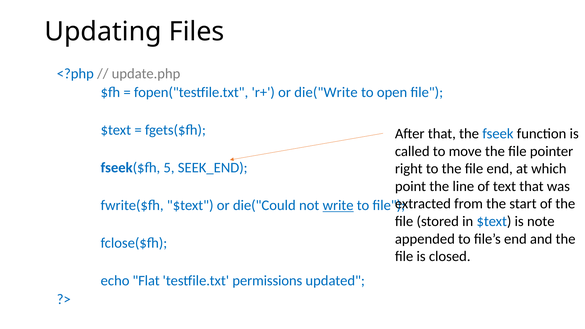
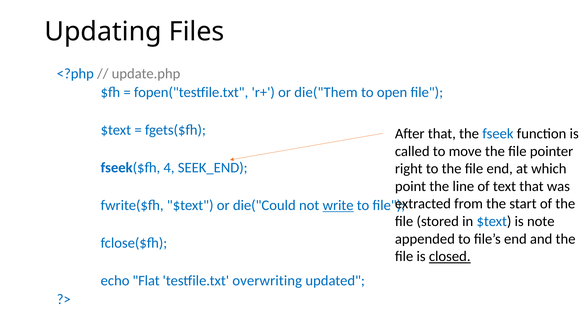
die("Write: die("Write -> die("Them (326, 92)
5: 5 -> 4 (169, 168)
closed underline: none -> present (450, 257)
permissions: permissions -> overwriting (267, 281)
